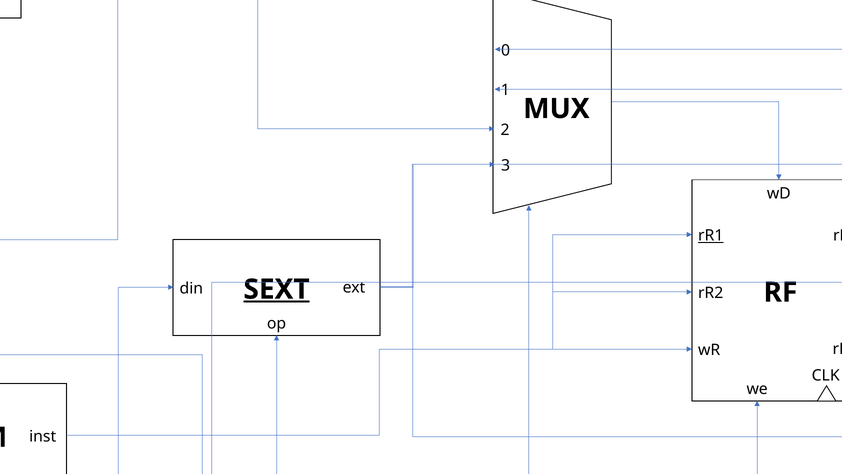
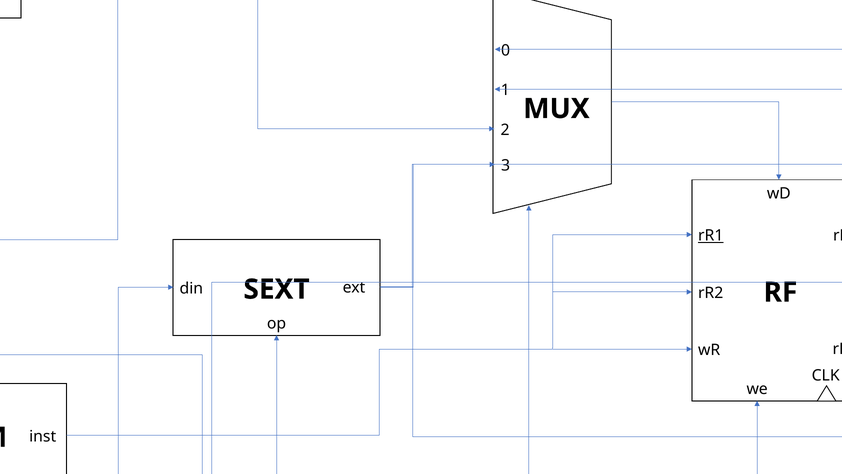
SEXT underline: present -> none (277, 289)
